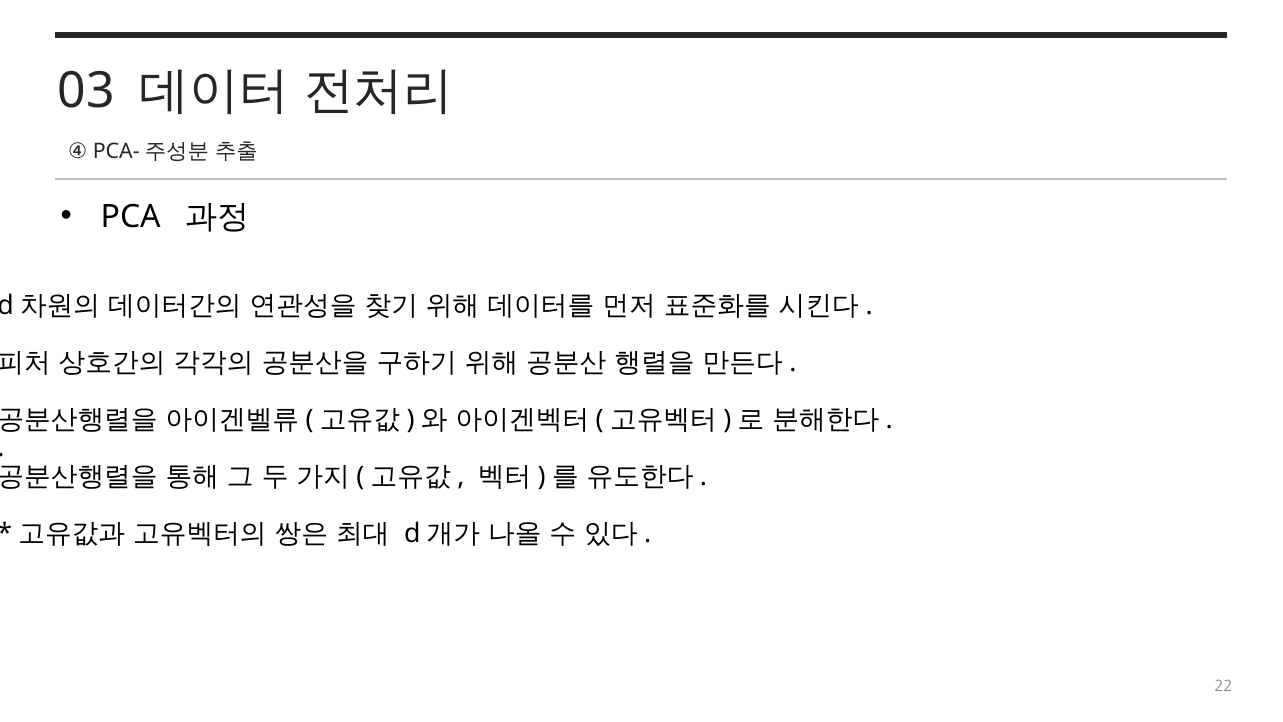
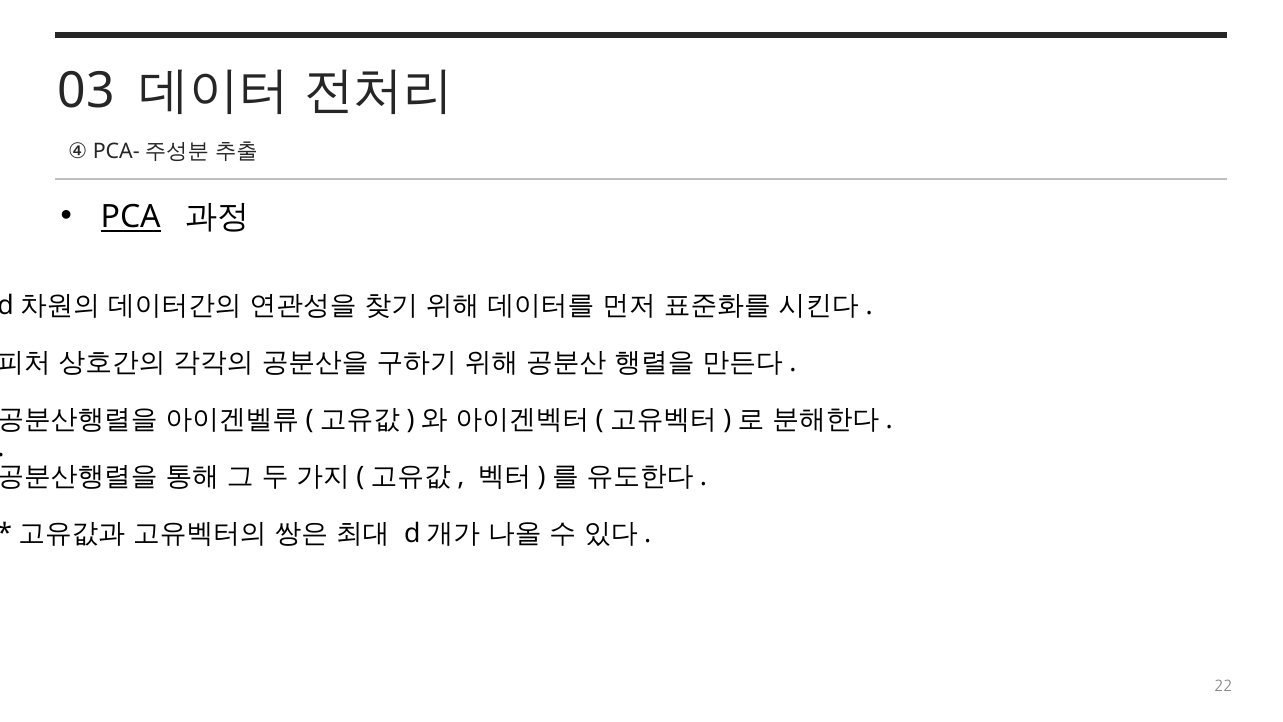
PCA underline: none -> present (131, 217)
